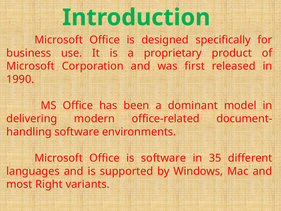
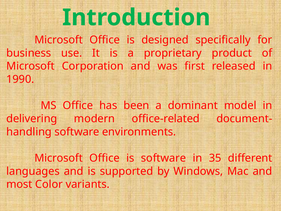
Right: Right -> Color (49, 184)
